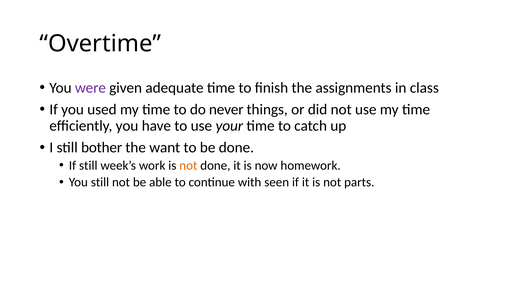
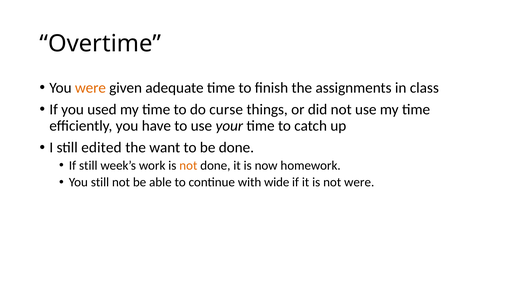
were colour: purple -> orange (90, 88)
never: never -> curse (226, 110)
bother: bother -> edited (101, 148)
seen: seen -> wide (277, 183)
not parts: parts -> were (359, 183)
